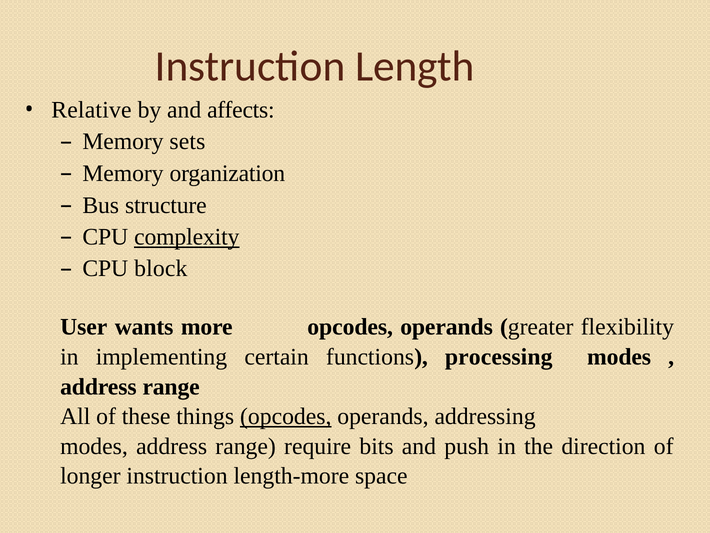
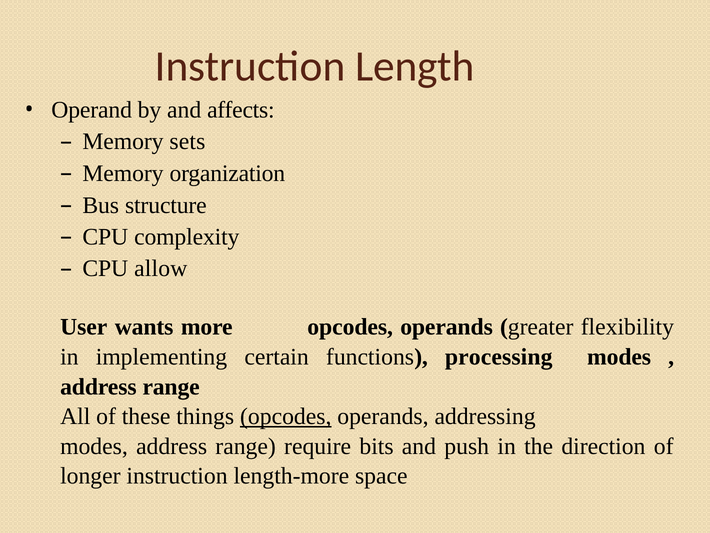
Relative: Relative -> Operand (92, 110)
complexity underline: present -> none (187, 237)
block: block -> allow (161, 268)
